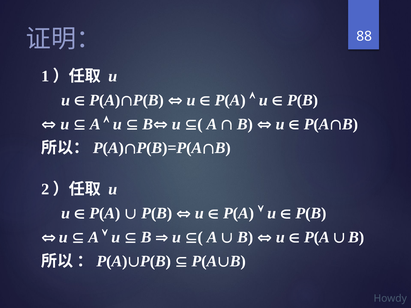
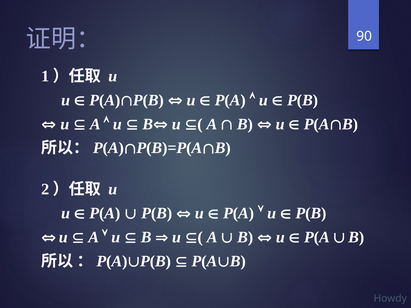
88: 88 -> 90 (364, 36)
